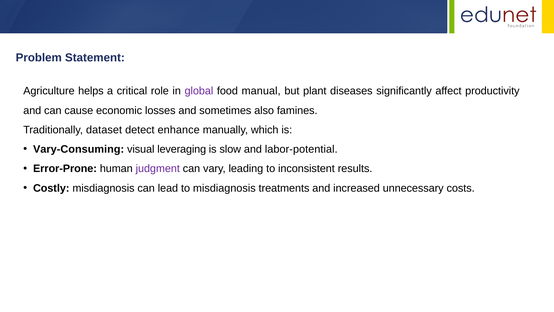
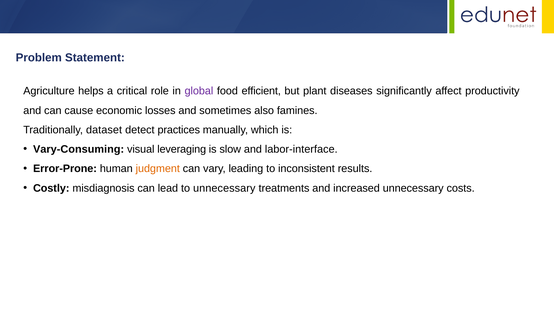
manual: manual -> efficient (261, 91)
enhance: enhance -> practices (179, 130)
labor-potential: labor-potential -> labor-interface (301, 149)
judgment colour: purple -> orange (158, 169)
to misdiagnosis: misdiagnosis -> unnecessary (224, 188)
